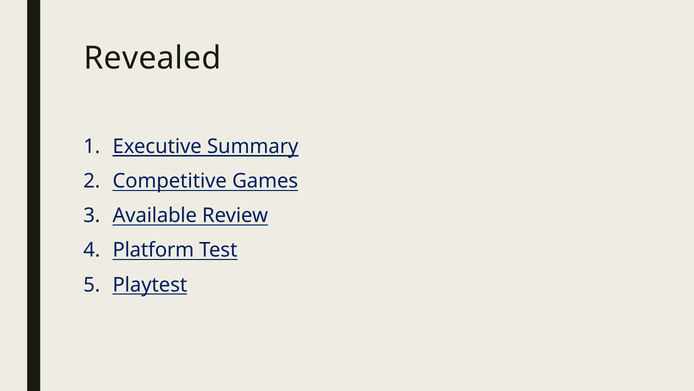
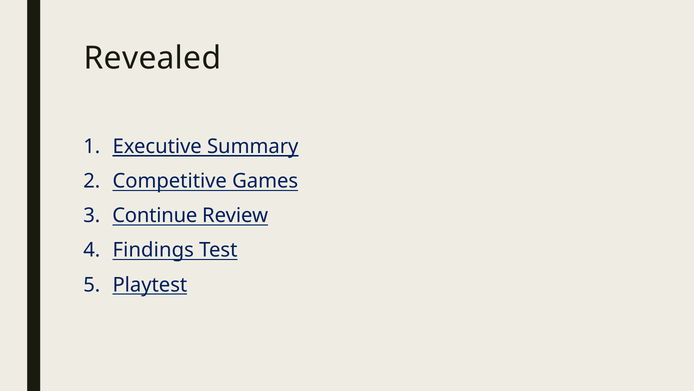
Available: Available -> Continue (155, 215)
Platform: Platform -> Findings (153, 250)
